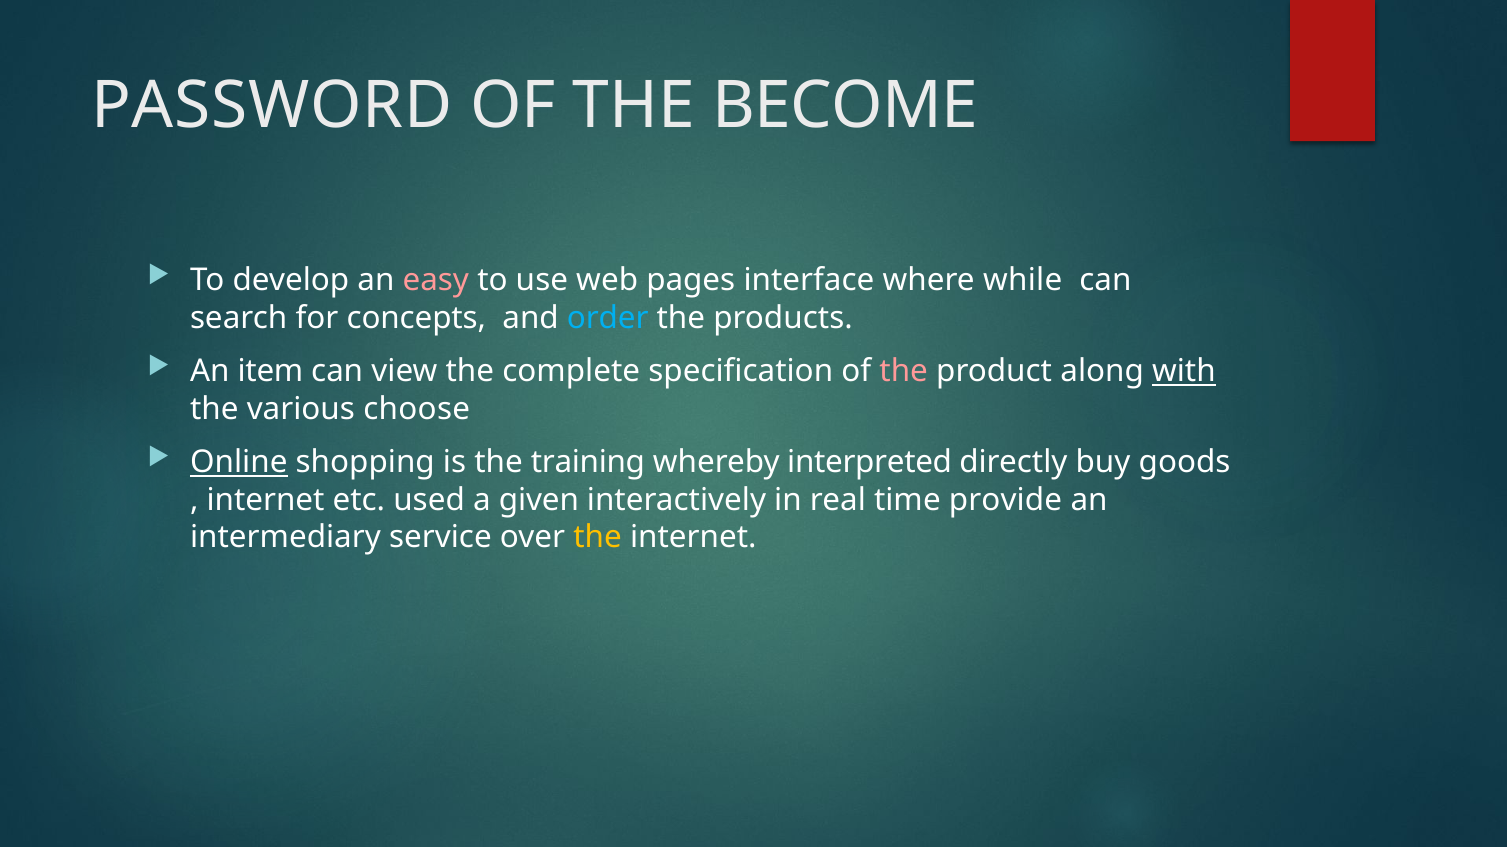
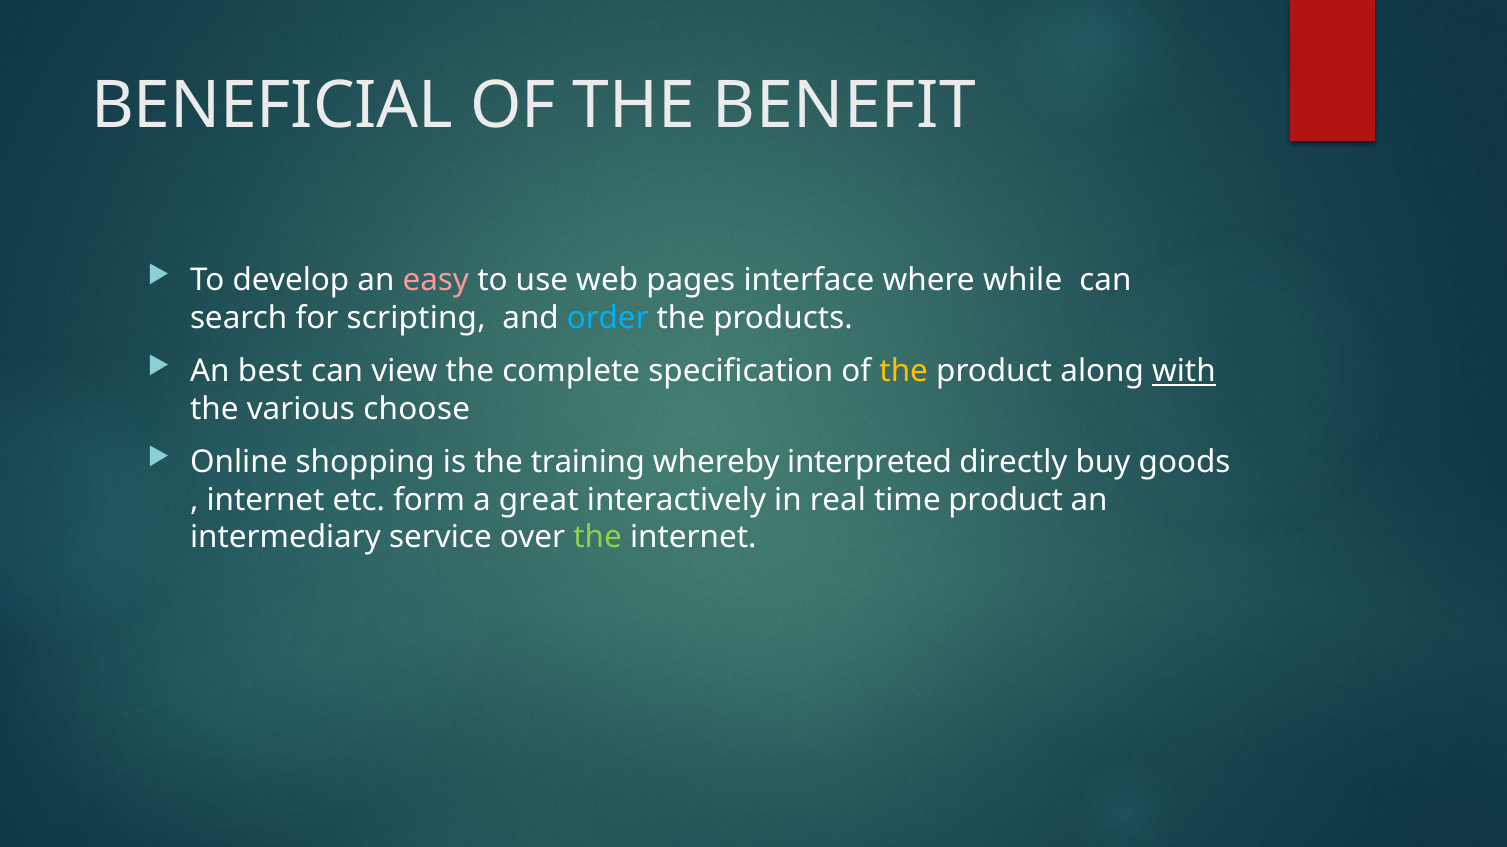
PASSWORD: PASSWORD -> BENEFICIAL (272, 106)
BECOME: BECOME -> BENEFIT (844, 106)
concepts: concepts -> scripting (416, 318)
item: item -> best (270, 372)
the colour: pink -> yellow (904, 372)
Online underline: present -> none (239, 463)
used: used -> form (429, 500)
given: given -> great (539, 500)
time provide: provide -> product (1006, 500)
the colour: yellow -> light green (598, 538)
